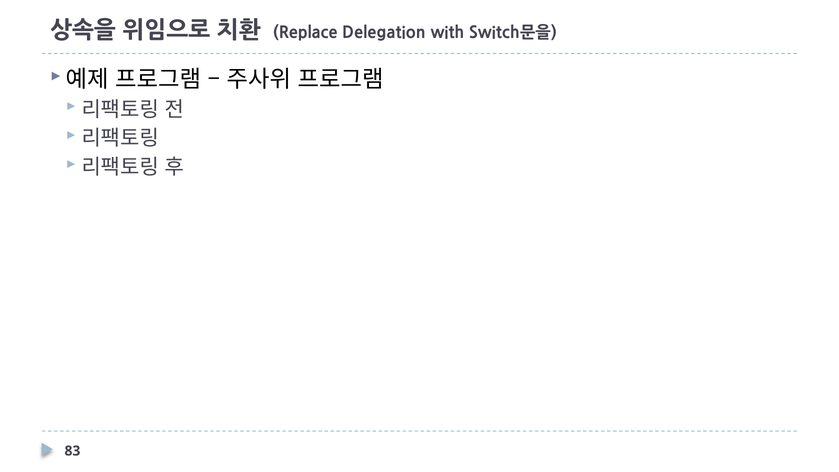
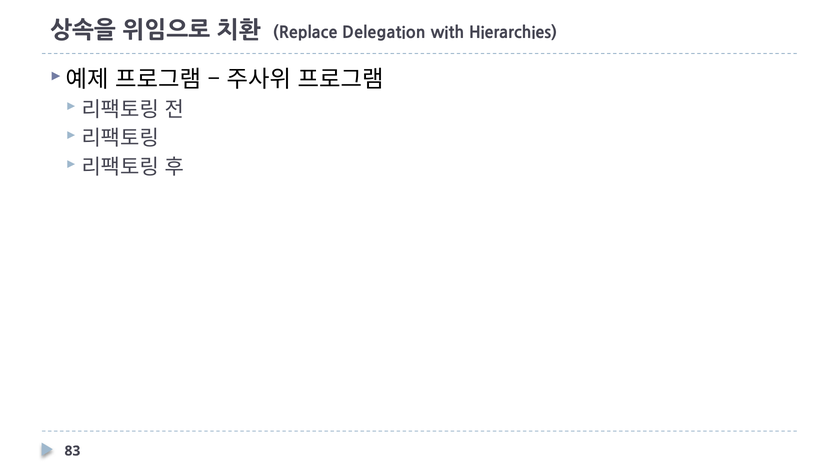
Switch문을: Switch문을 -> Hierarchies (513, 33)
